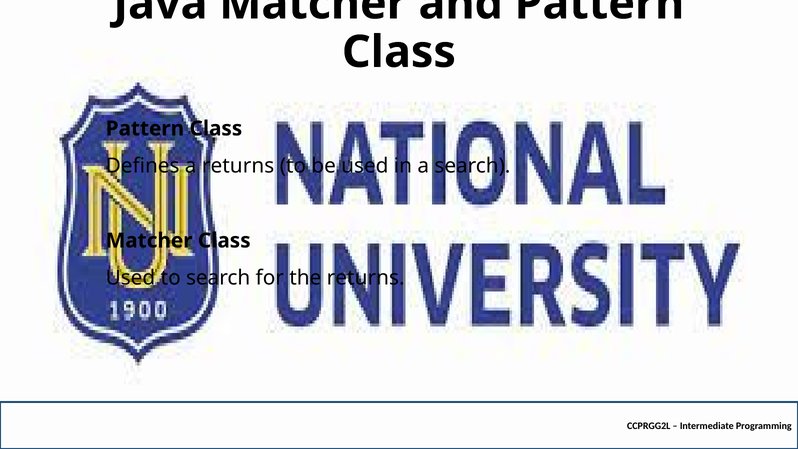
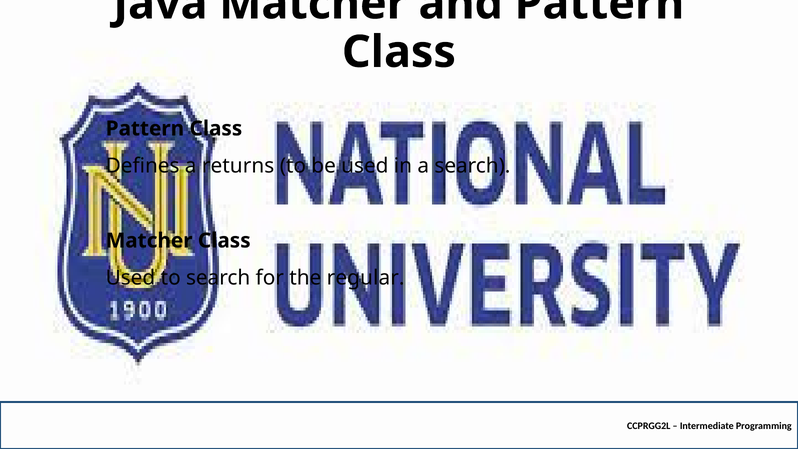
the returns: returns -> regular (366, 278)
